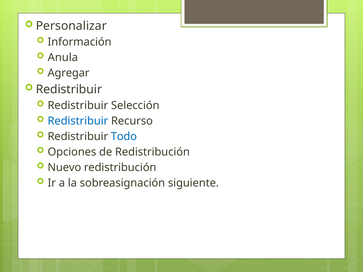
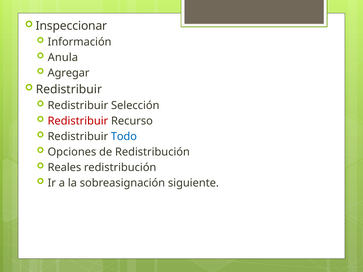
Personalizar: Personalizar -> Inspeccionar (71, 26)
Redistribuir colour: blue -> red (78, 121)
Nuevo: Nuevo -> Reales (64, 168)
